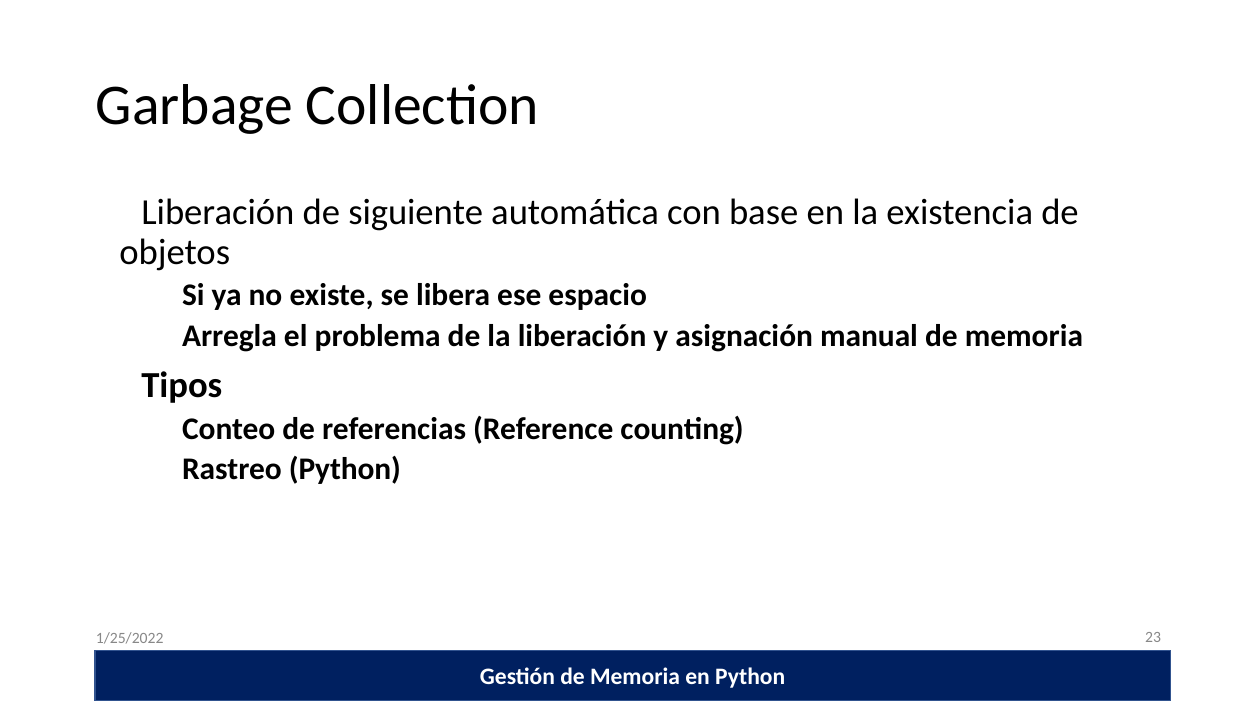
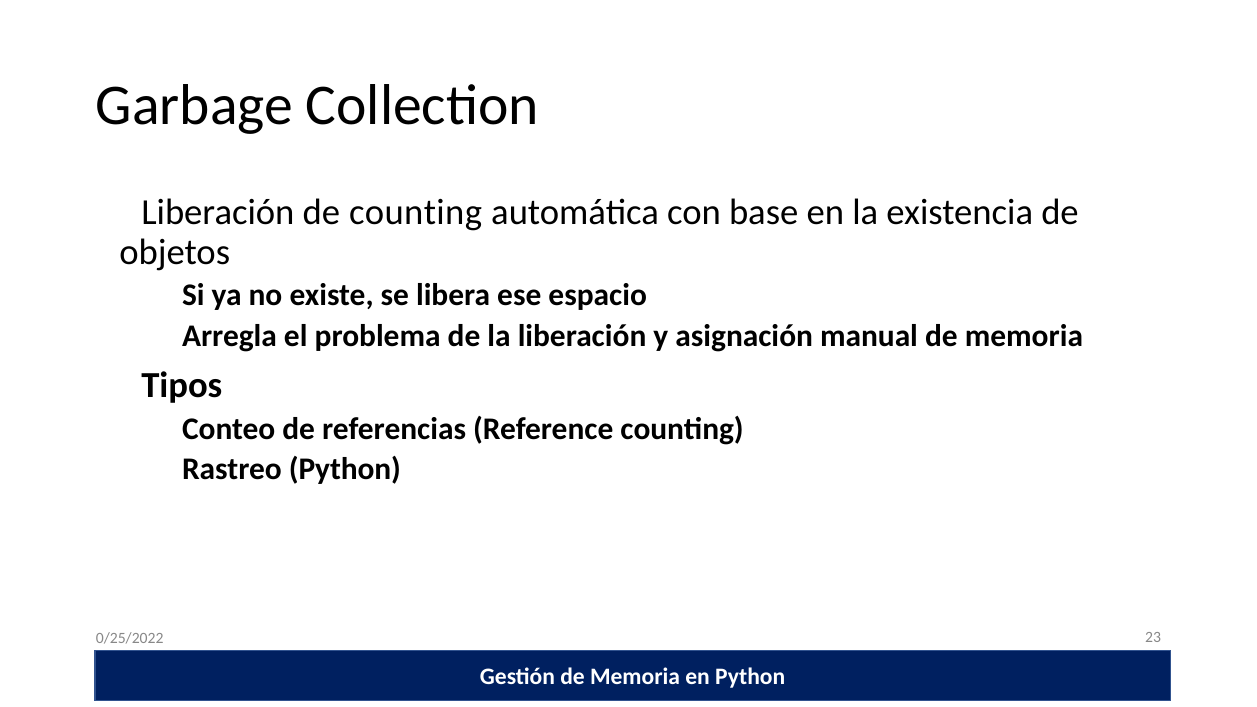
de siguiente: siguiente -> counting (416, 212)
1/25/2022: 1/25/2022 -> 0/25/2022 (130, 638)
